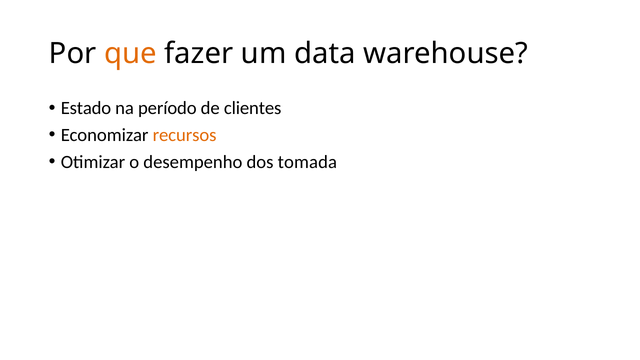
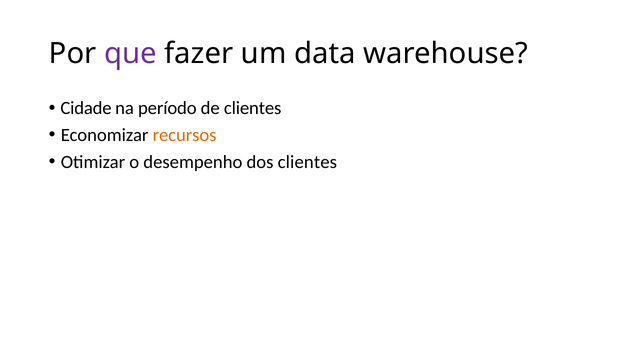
que colour: orange -> purple (130, 54)
Estado: Estado -> Cidade (86, 108)
dos tomada: tomada -> clientes (307, 162)
